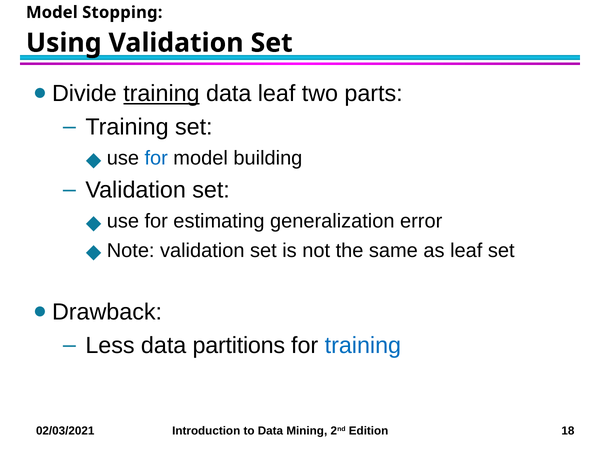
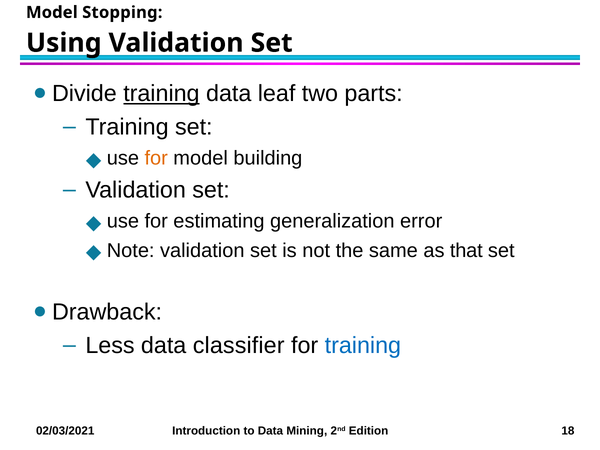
for colour: blue -> orange (156, 158)
as leaf: leaf -> that (466, 251)
partitions: partitions -> classifier (239, 346)
